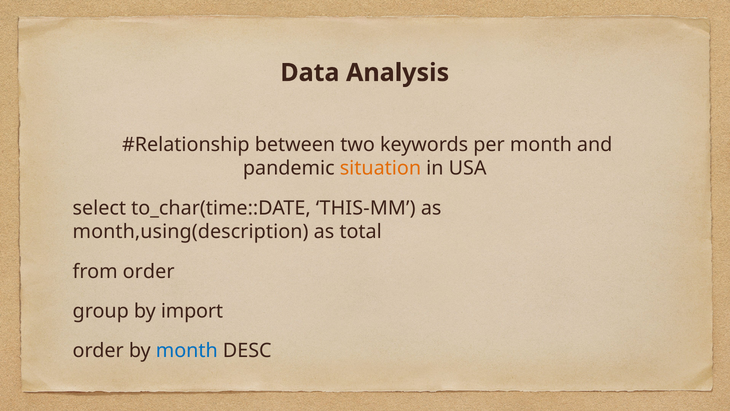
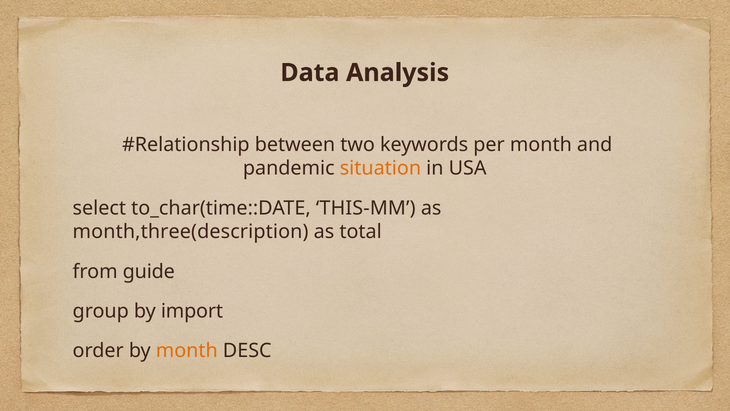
month,using(description: month,using(description -> month,three(description (191, 232)
from order: order -> guide (149, 271)
month colour: blue -> orange (187, 351)
